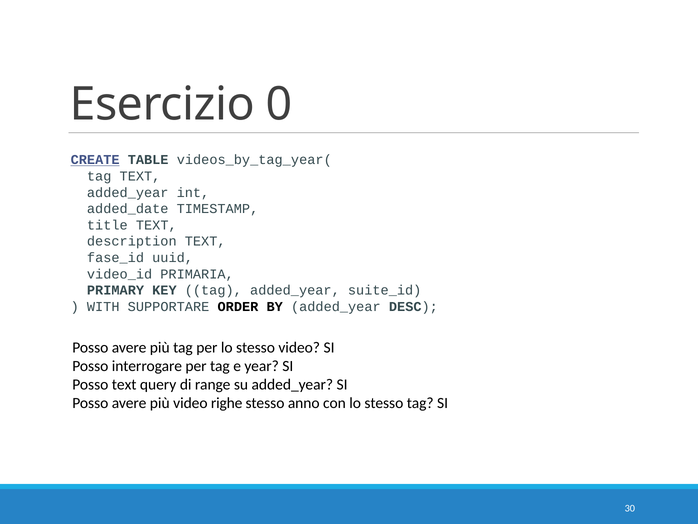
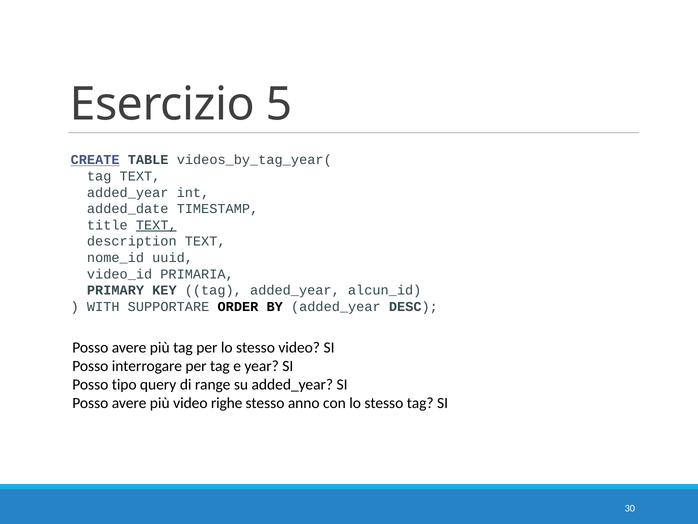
0: 0 -> 5 (279, 104)
TEXT underline: none -> present (156, 225)
fase_id: fase_id -> nome_id (116, 258)
suite_id: suite_id -> alcun_id (385, 290)
Posso text: text -> tipo (124, 384)
